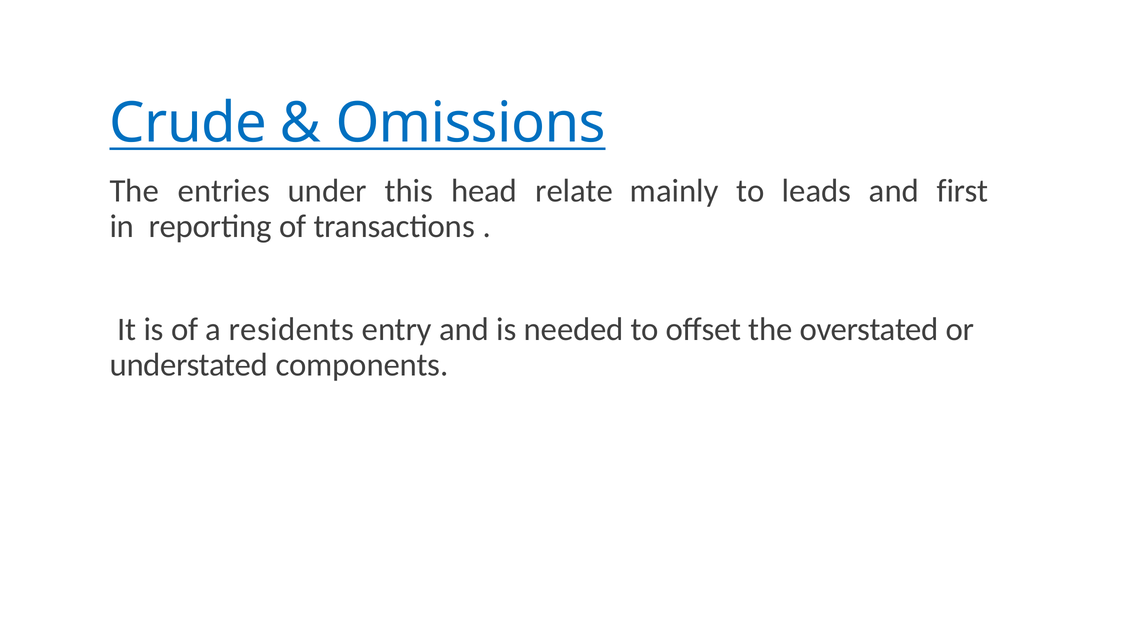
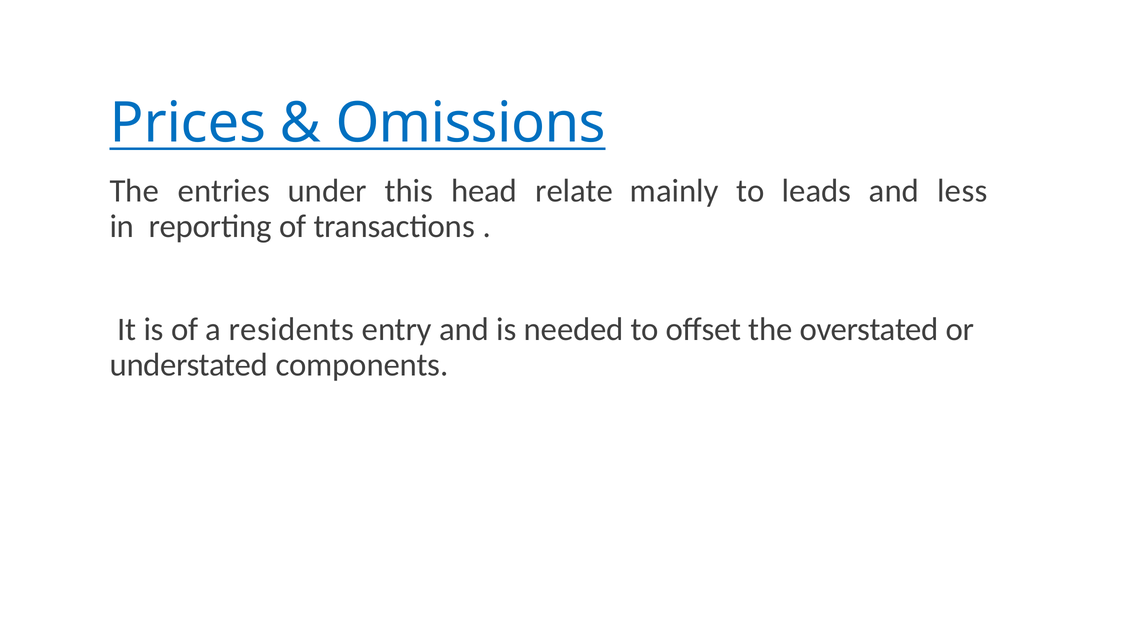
Crude: Crude -> Prices (188, 123)
first: first -> less (962, 191)
